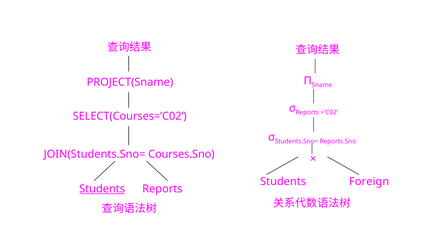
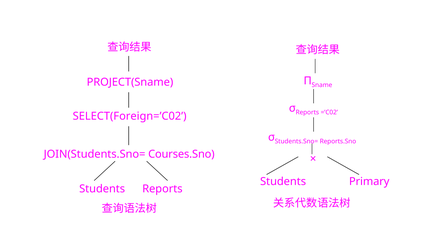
SELECT(Courses=’C02: SELECT(Courses=’C02 -> SELECT(Foreign=’C02 (130, 116)
Foreign: Foreign -> Primary (369, 182)
Students underline: present -> none (102, 189)
